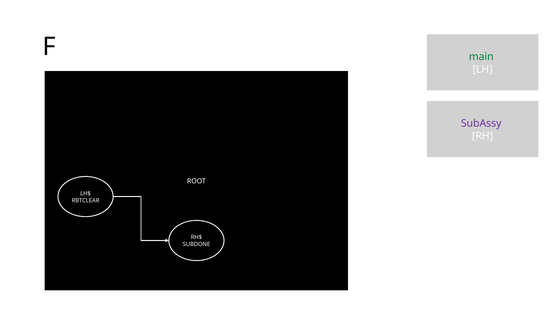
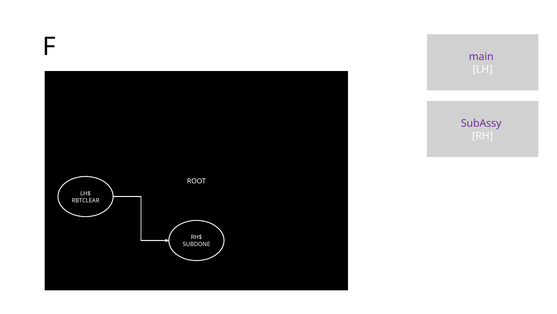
main colour: green -> purple (481, 57)
